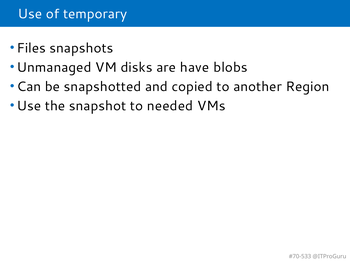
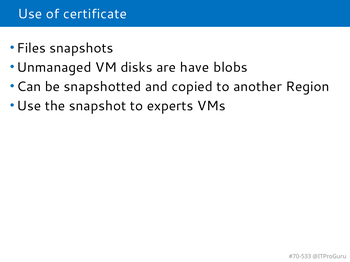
temporary: temporary -> certificate (95, 14)
needed: needed -> experts (170, 106)
